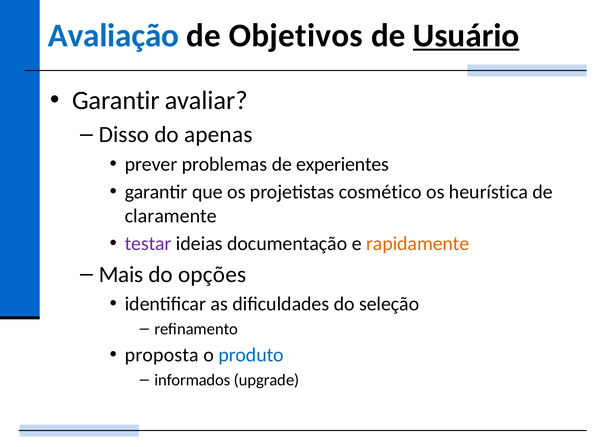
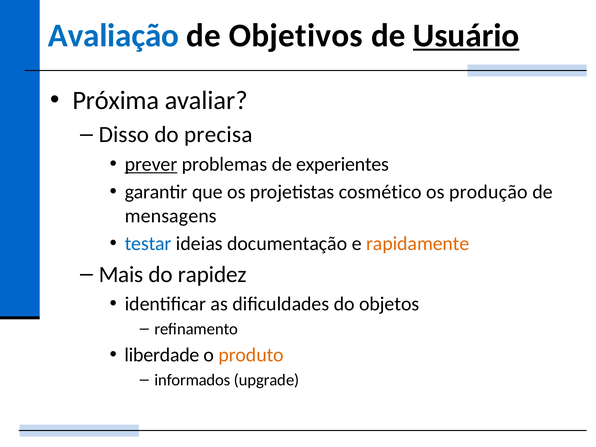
Garantir: Garantir -> Próxima (116, 100)
apenas: apenas -> precisa (218, 135)
prever underline: none -> present (151, 164)
heurística: heurística -> produção (488, 192)
claramente: claramente -> mensagens (171, 216)
testar colour: purple -> blue (148, 244)
opções: opções -> rapidez (212, 274)
seleção: seleção -> objetos (389, 304)
proposta: proposta -> liberdade (162, 355)
produto colour: blue -> orange (251, 355)
